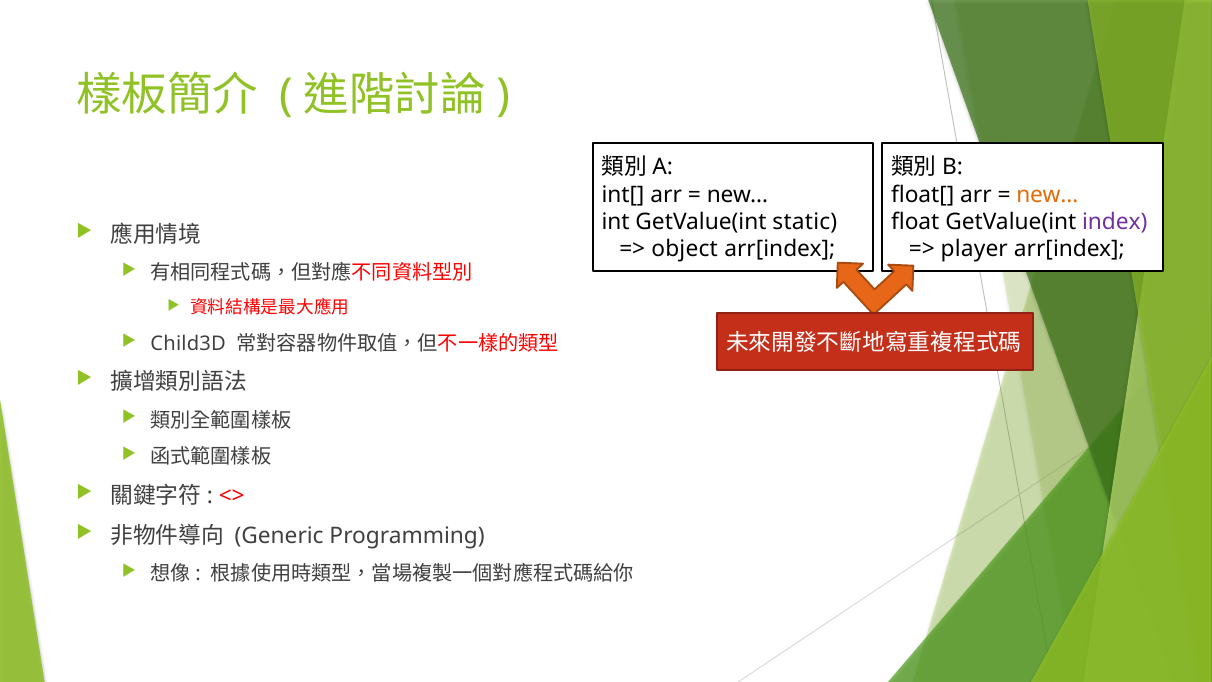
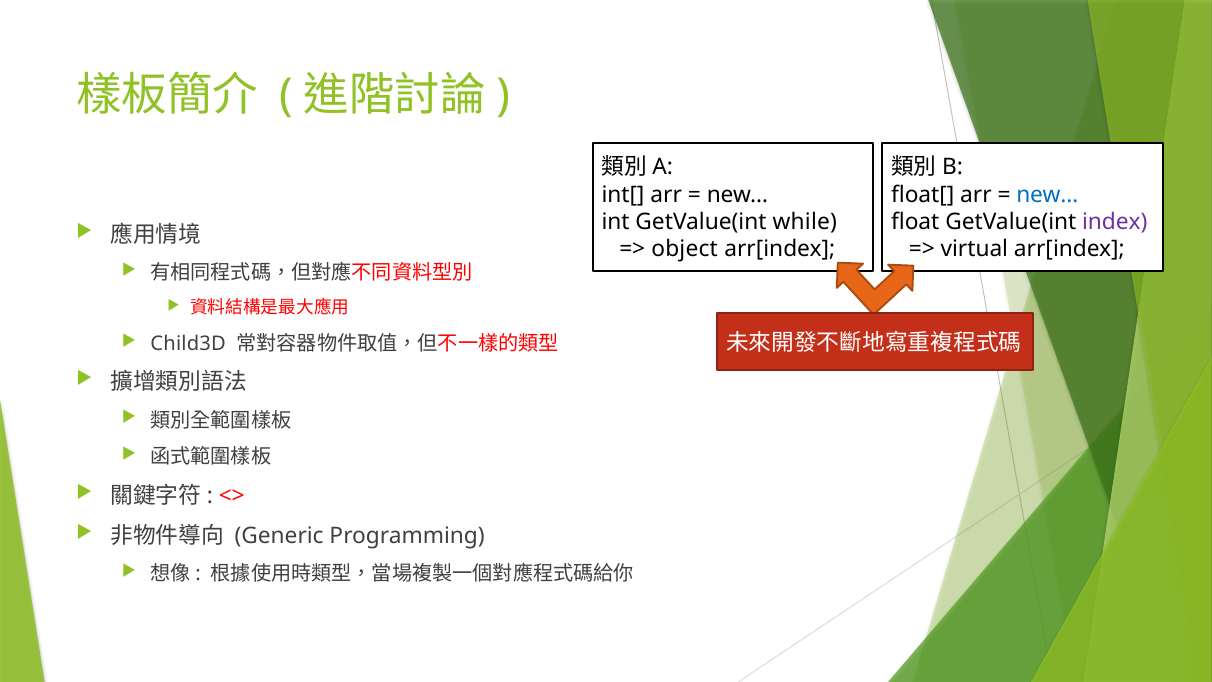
new… colour: orange -> blue (1047, 195)
static: static -> while (805, 222)
player: player -> virtual (974, 249)
